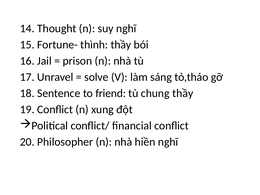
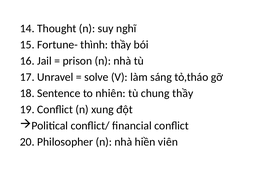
friend: friend -> nhiên (111, 93)
hiền nghĩ: nghĩ -> viên (168, 142)
